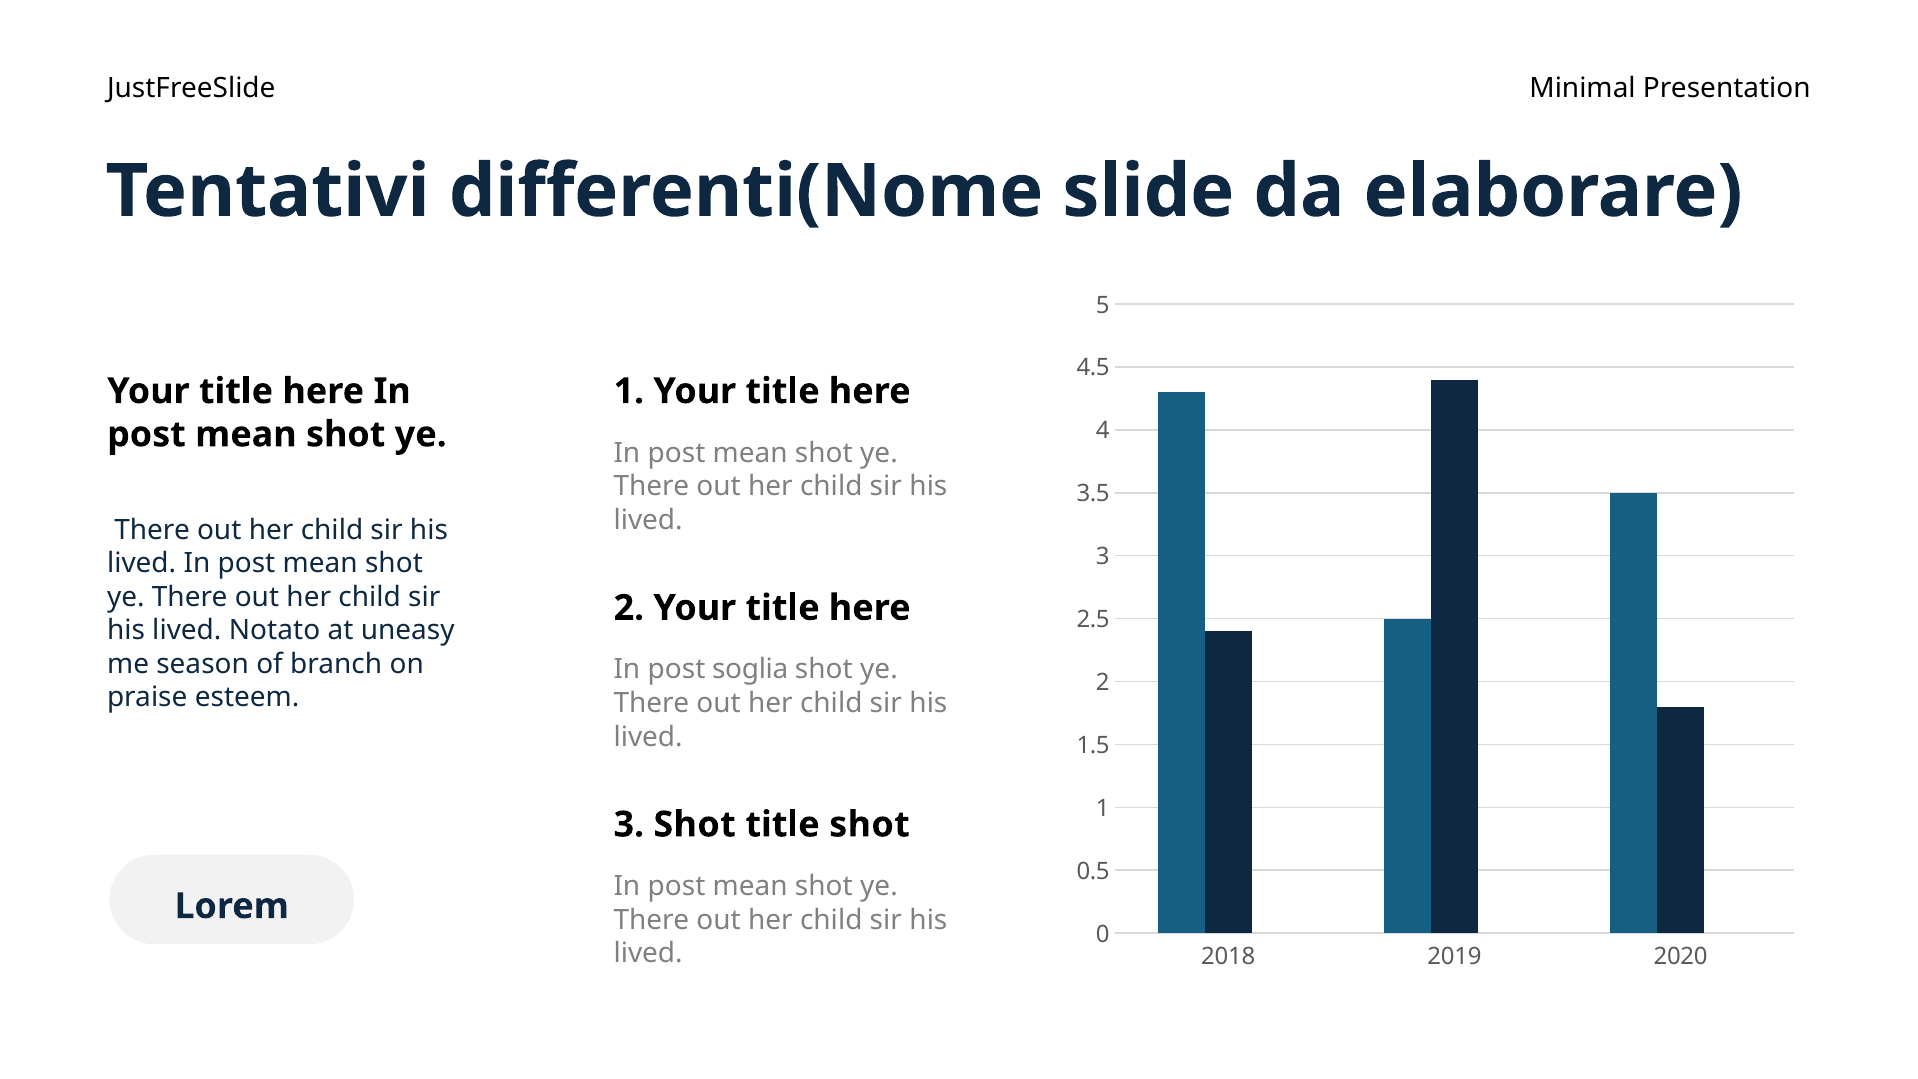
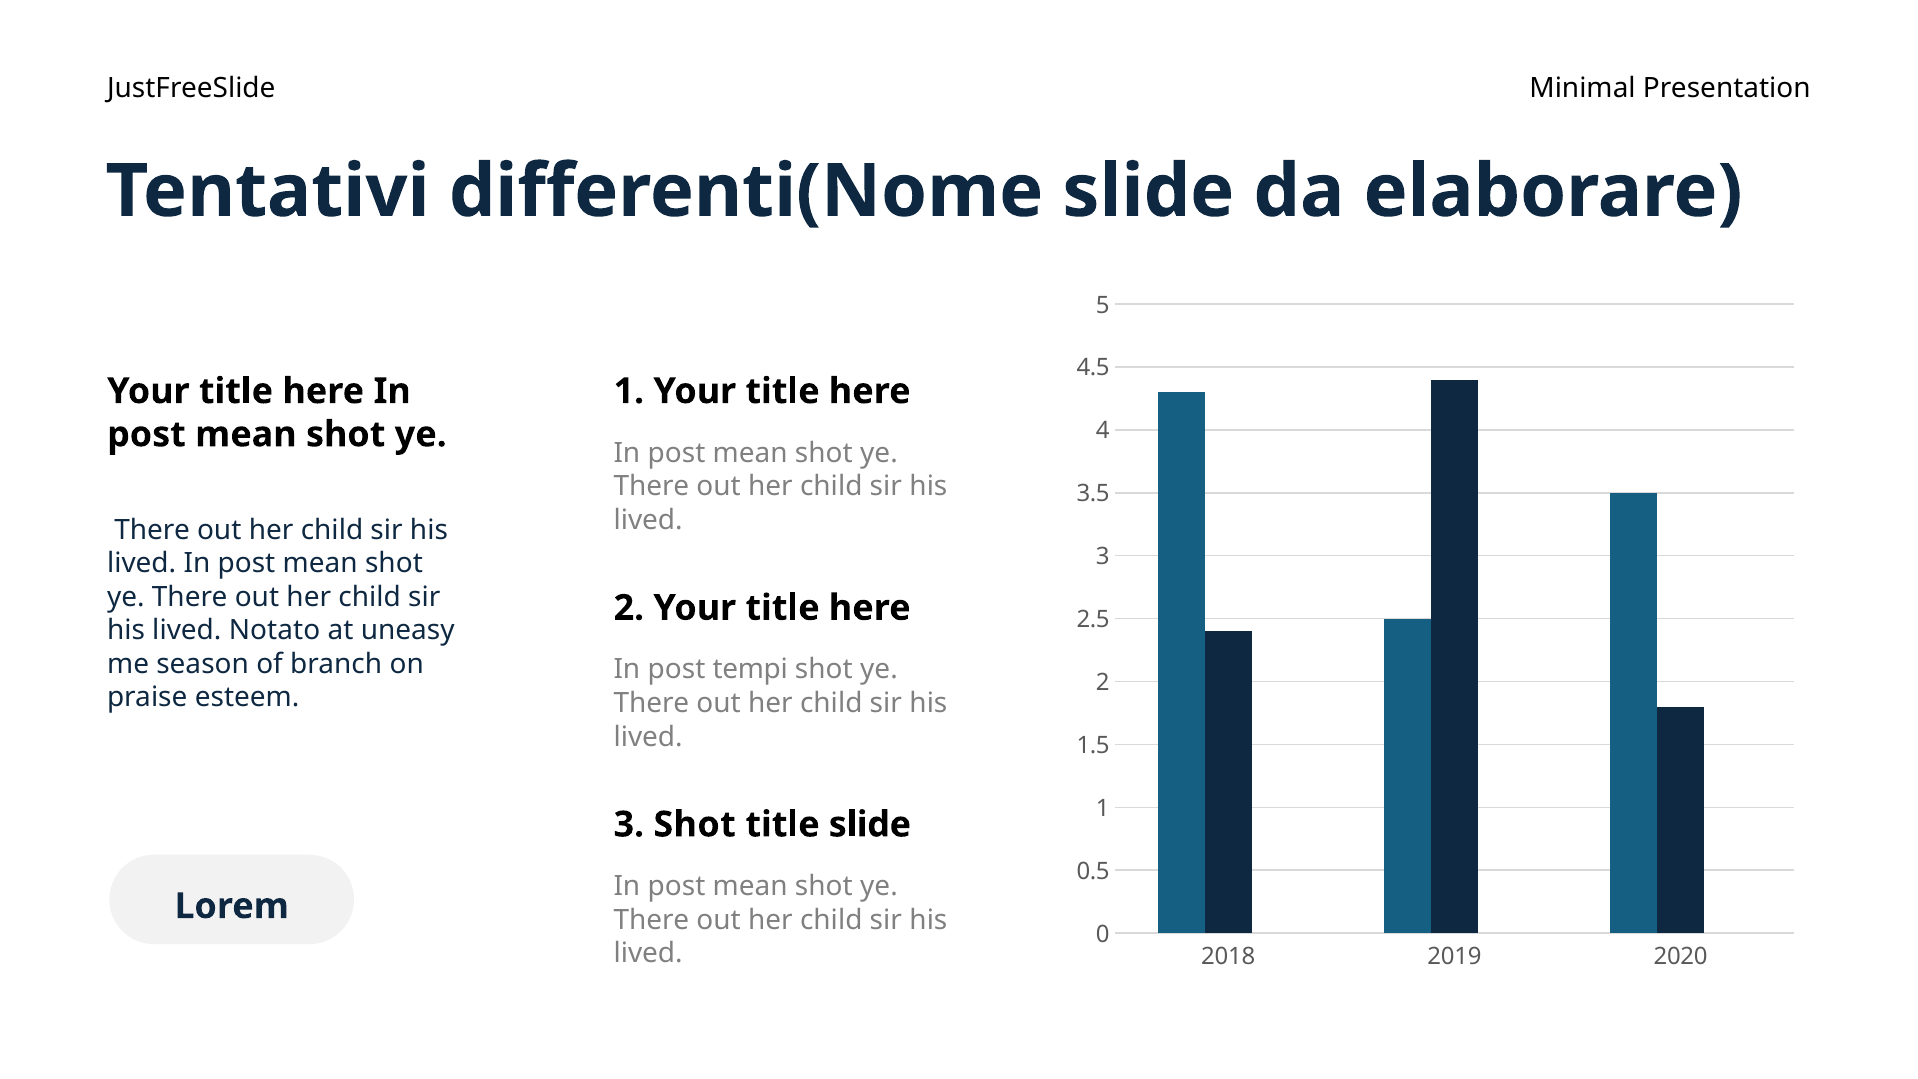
soglia: soglia -> tempi (750, 670)
title shot: shot -> slide (870, 824)
